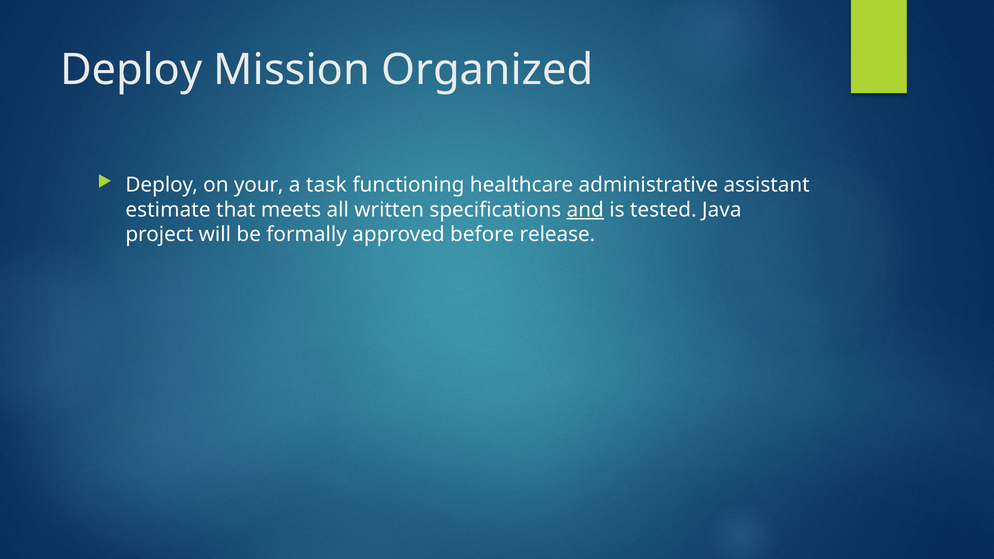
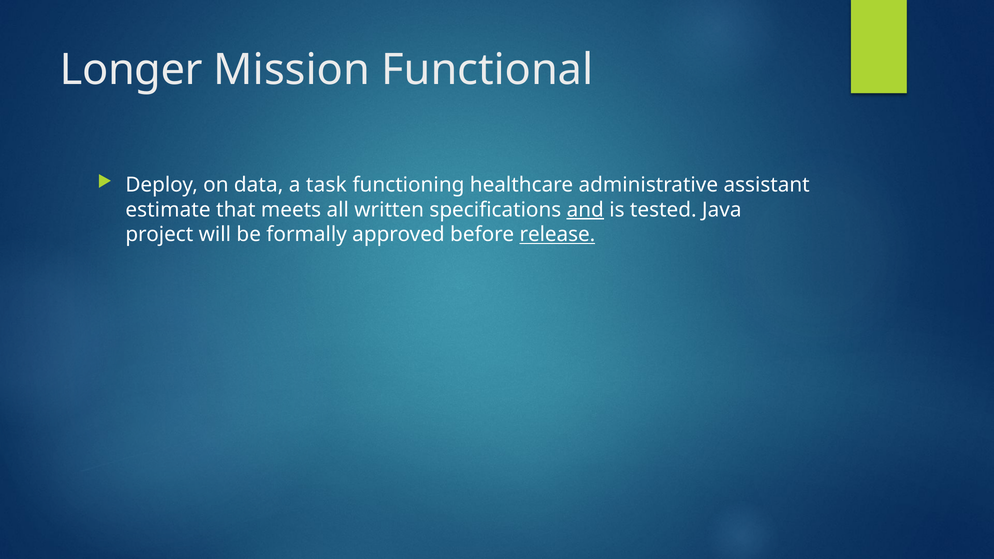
Deploy: Deploy -> Longer (131, 70)
Organized: Organized -> Functional (487, 70)
your: your -> data (259, 185)
release underline: none -> present (557, 235)
